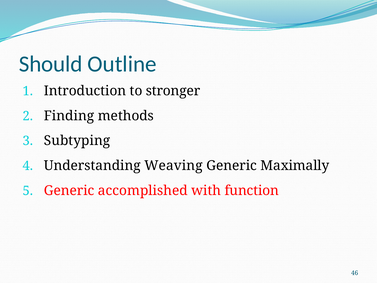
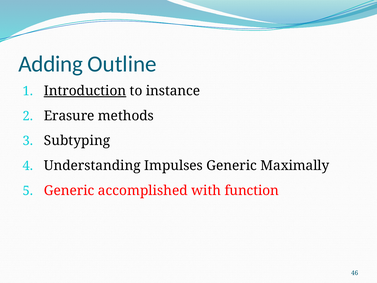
Should: Should -> Adding (51, 64)
Introduction underline: none -> present (85, 91)
stronger: stronger -> instance (173, 91)
Finding: Finding -> Erasure (69, 116)
Weaving: Weaving -> Impulses (174, 165)
